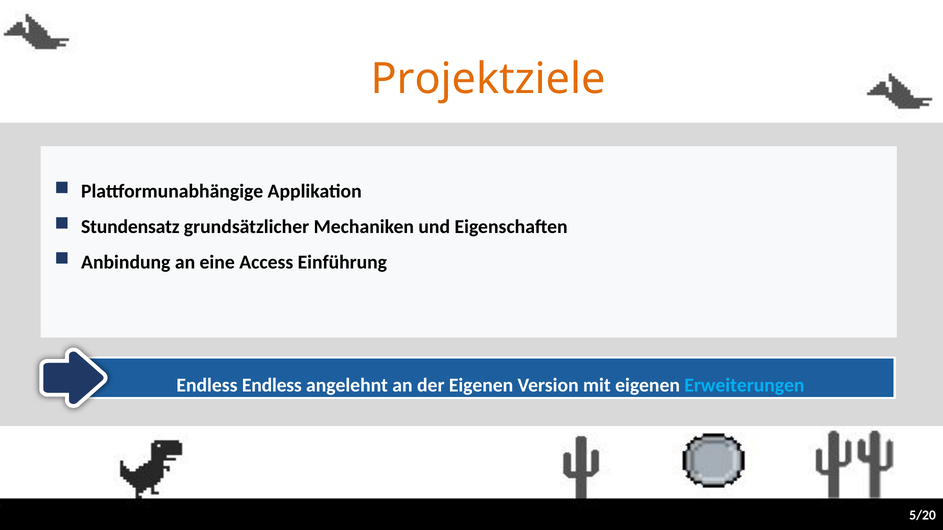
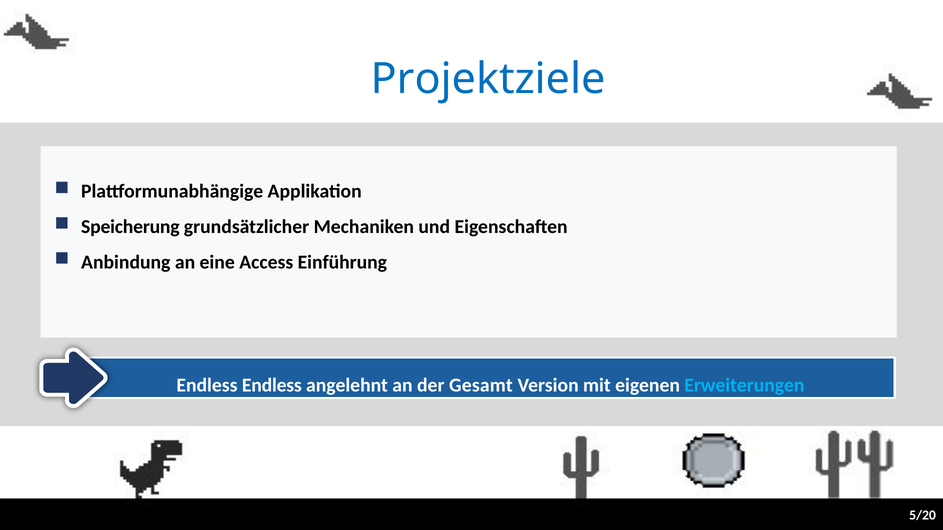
Projektziele colour: orange -> blue (488, 79)
Stundensatz: Stundensatz -> Speicherung (130, 227)
der Eigenen: Eigenen -> Gesamt (481, 385)
